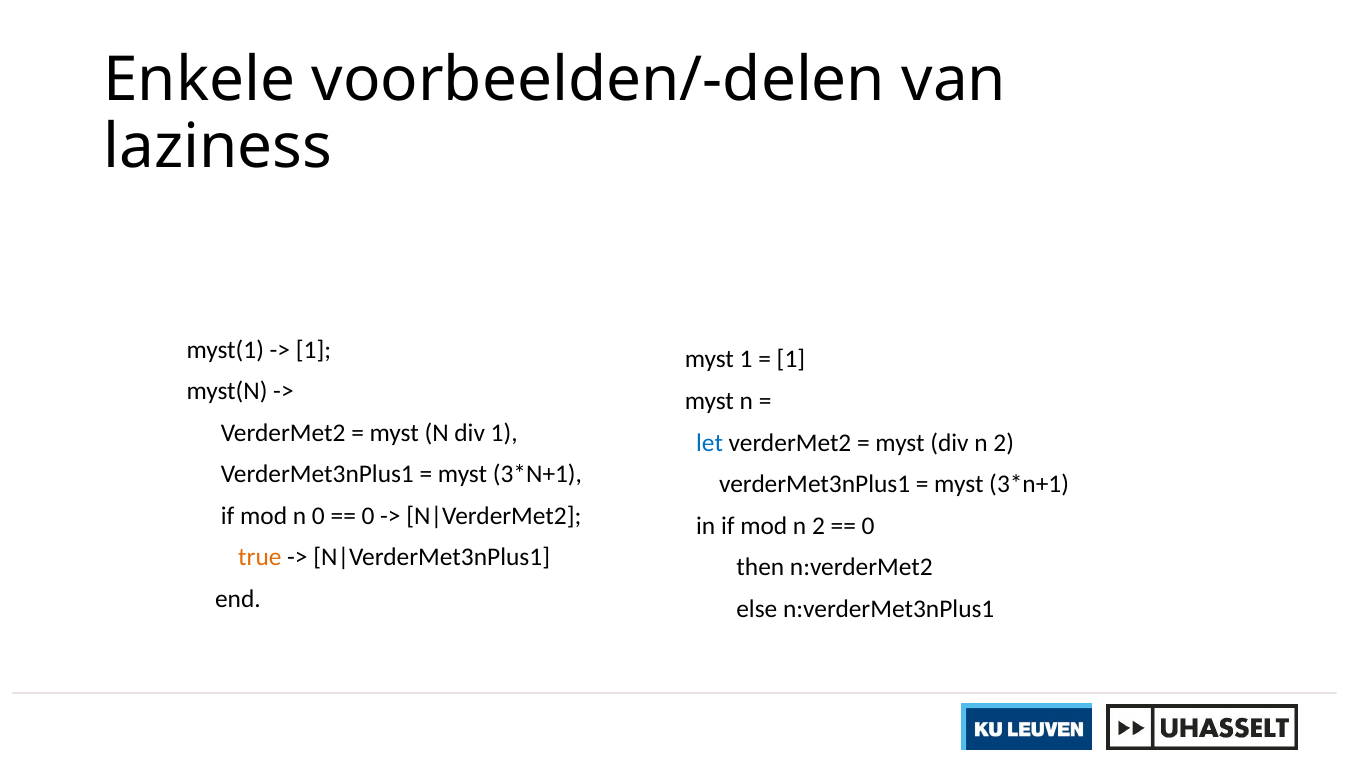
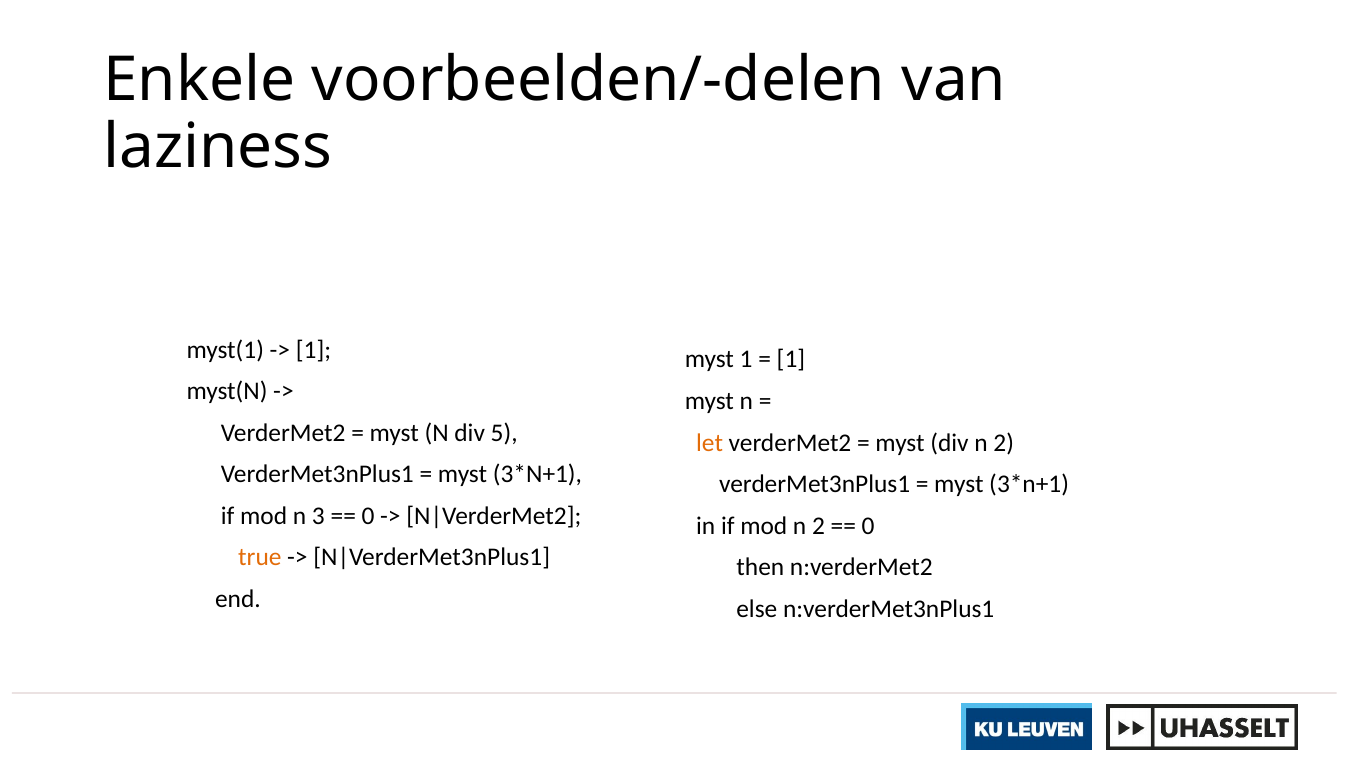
div 1: 1 -> 5 (504, 433)
let colour: blue -> orange (710, 443)
n 0: 0 -> 3 (318, 516)
